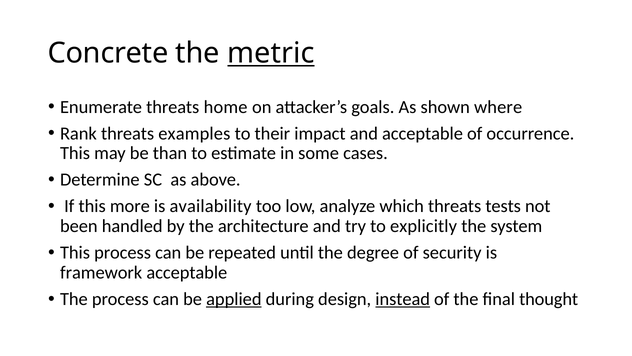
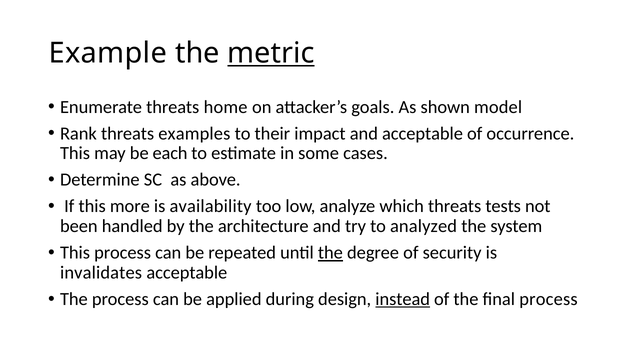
Concrete: Concrete -> Example (108, 53)
where: where -> model (498, 107)
than: than -> each (170, 153)
explicitly: explicitly -> analyzed (424, 226)
the underline: none -> present (330, 252)
framework: framework -> invalidates (101, 272)
applied underline: present -> none (234, 299)
final thought: thought -> process (548, 299)
